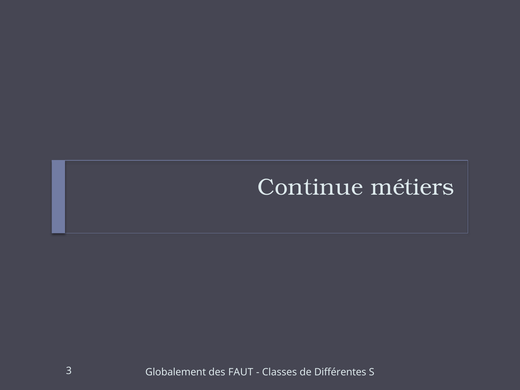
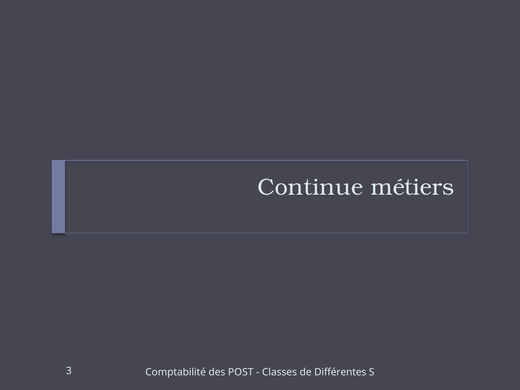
Globalement: Globalement -> Comptabilité (176, 372)
FAUT: FAUT -> POST (241, 372)
